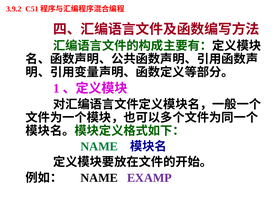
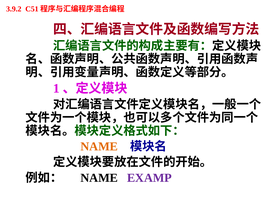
NAME colour: green -> orange (99, 147)
